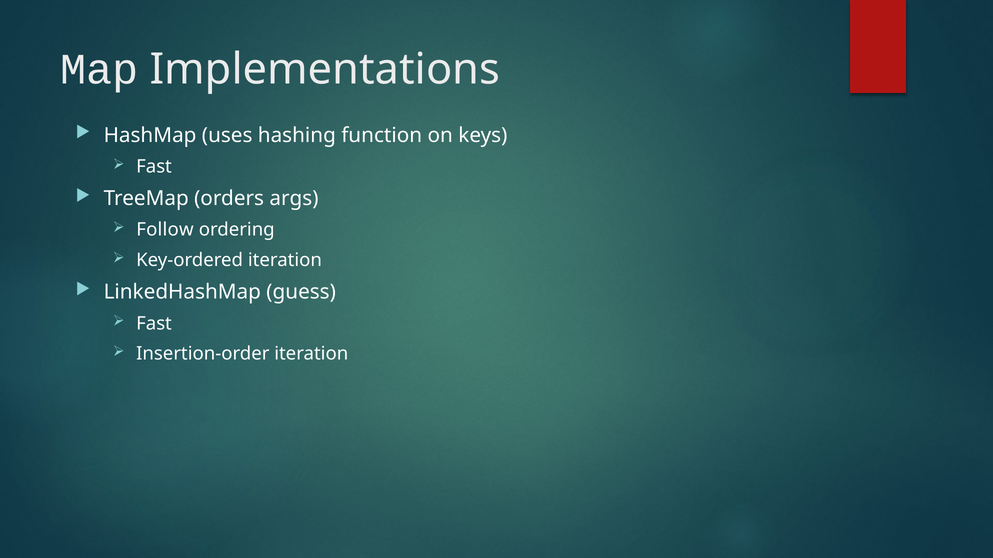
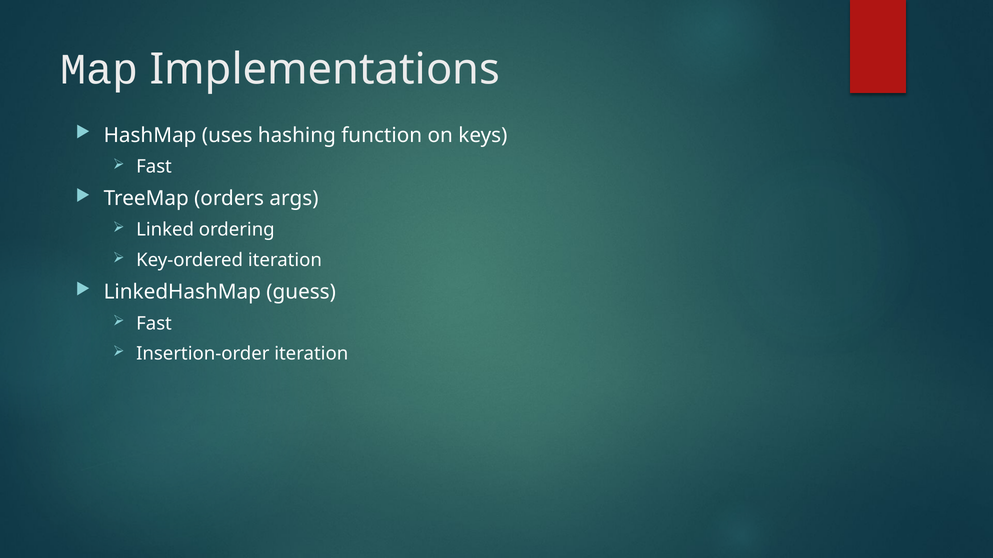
Follow: Follow -> Linked (165, 230)
